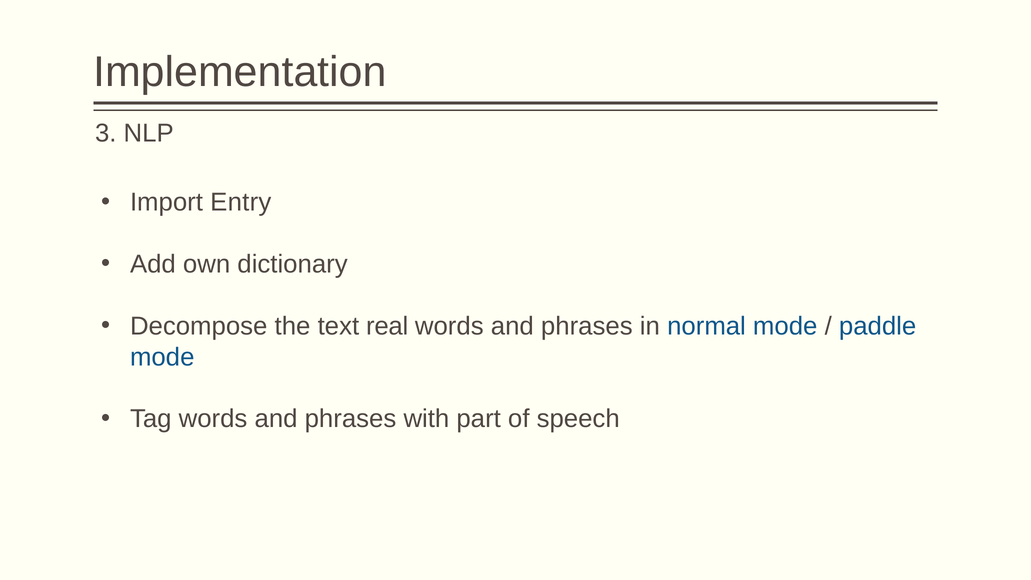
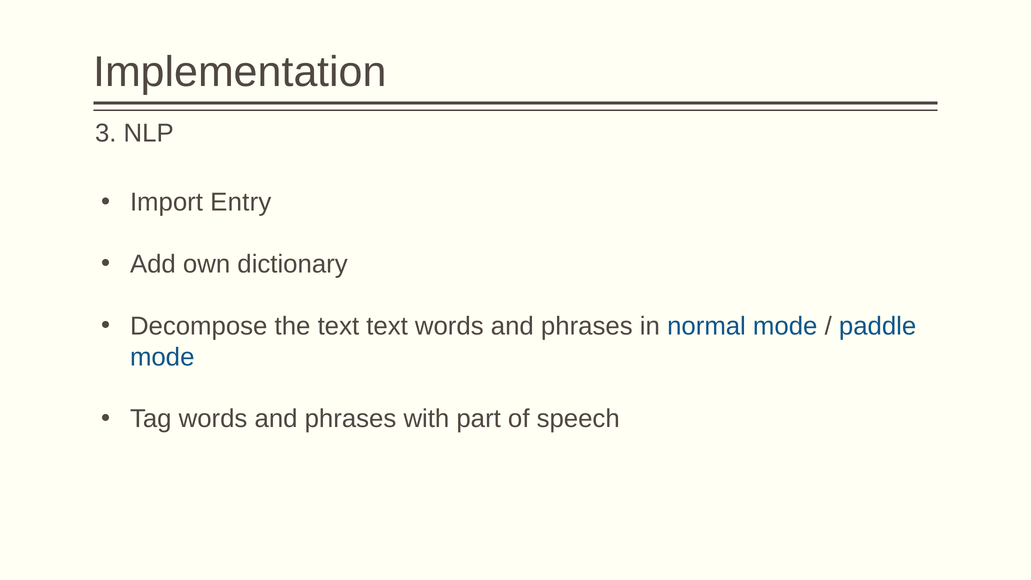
text real: real -> text (387, 326)
